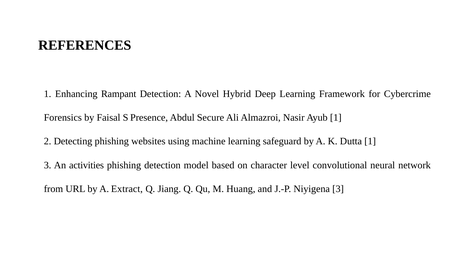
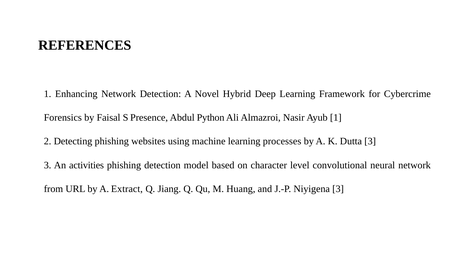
Enhancing Rampant: Rampant -> Network (119, 94)
Secure: Secure -> Python (211, 118)
safeguard: safeguard -> processes (282, 141)
Dutta 1: 1 -> 3 (370, 141)
